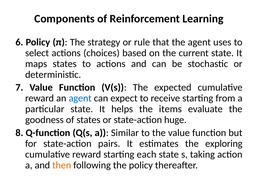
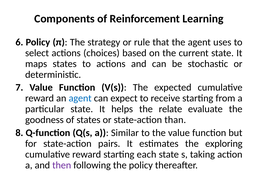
items: items -> relate (170, 109)
huge: huge -> than (175, 120)
then colour: orange -> purple (62, 166)
